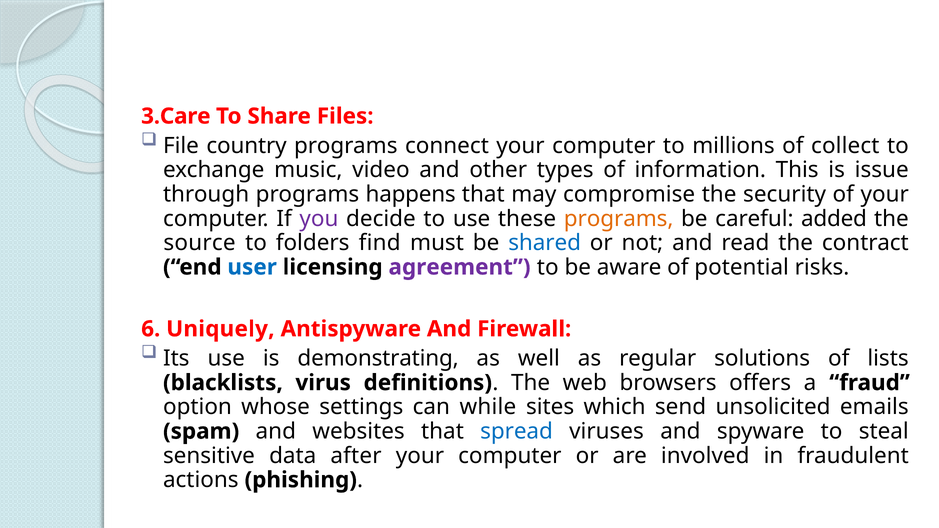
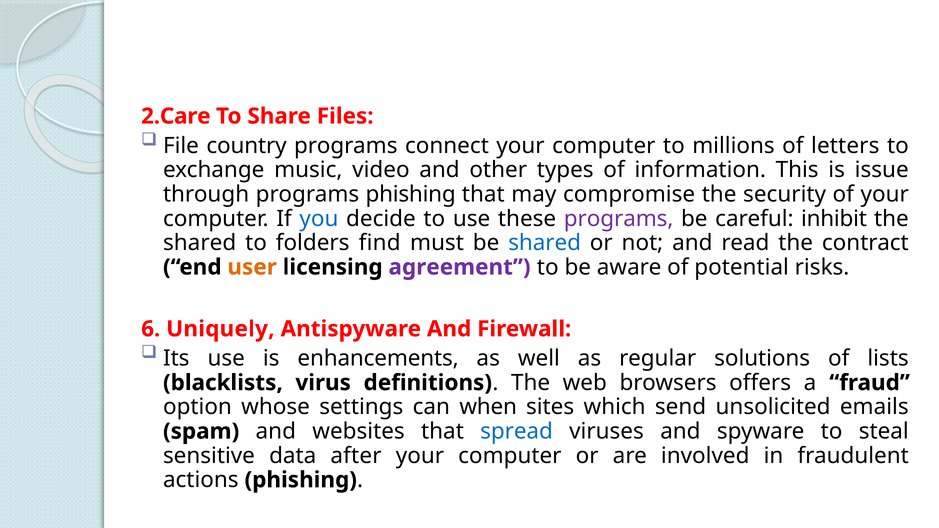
3.Care: 3.Care -> 2.Care (176, 116)
collect: collect -> letters (845, 146)
programs happens: happens -> phishing (411, 194)
you colour: purple -> blue (319, 219)
programs colour: orange -> purple (619, 219)
added: added -> inhibit (834, 219)
source: source -> shared (200, 243)
user colour: blue -> orange (252, 267)
demonstrating: demonstrating -> enhancements (378, 359)
while: while -> when (488, 407)
